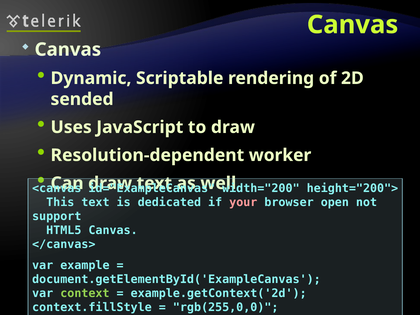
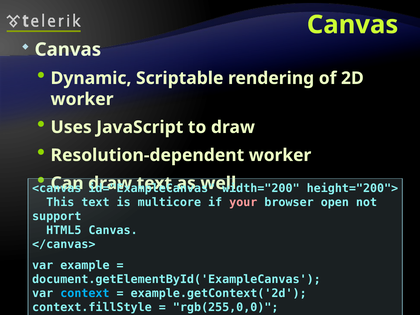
sended: sended -> worker (82, 99)
dedicated: dedicated -> multicore (169, 202)
context colour: light green -> light blue (85, 293)
